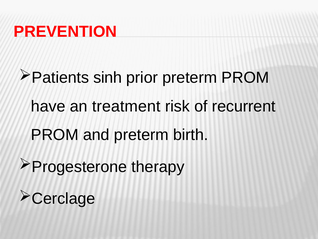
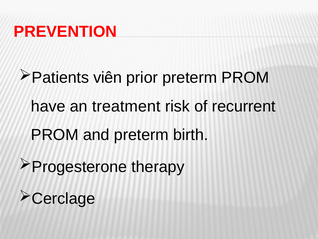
sinh: sinh -> viên (108, 77)
